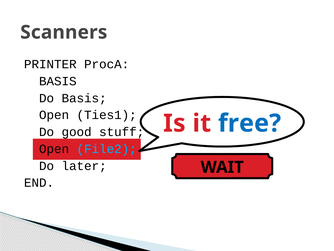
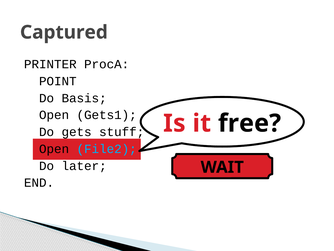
Scanners: Scanners -> Captured (64, 32)
BASIS: BASIS -> POINT (58, 81)
Ties1: Ties1 -> Gets1 (107, 115)
free colour: blue -> black (250, 123)
good: good -> gets (77, 132)
